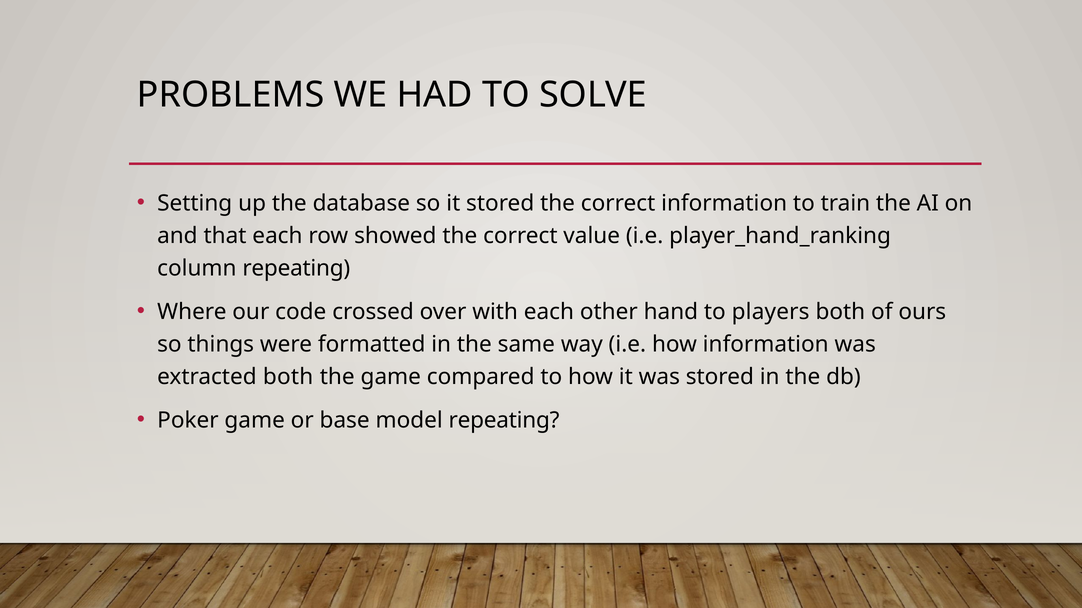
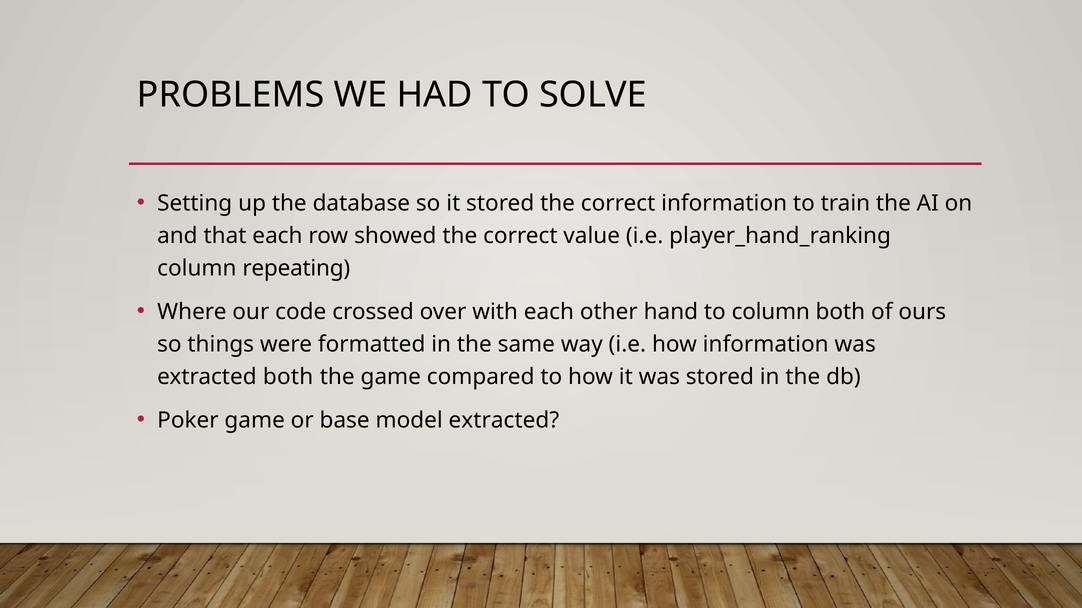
to players: players -> column (771, 312)
model repeating: repeating -> extracted (504, 421)
